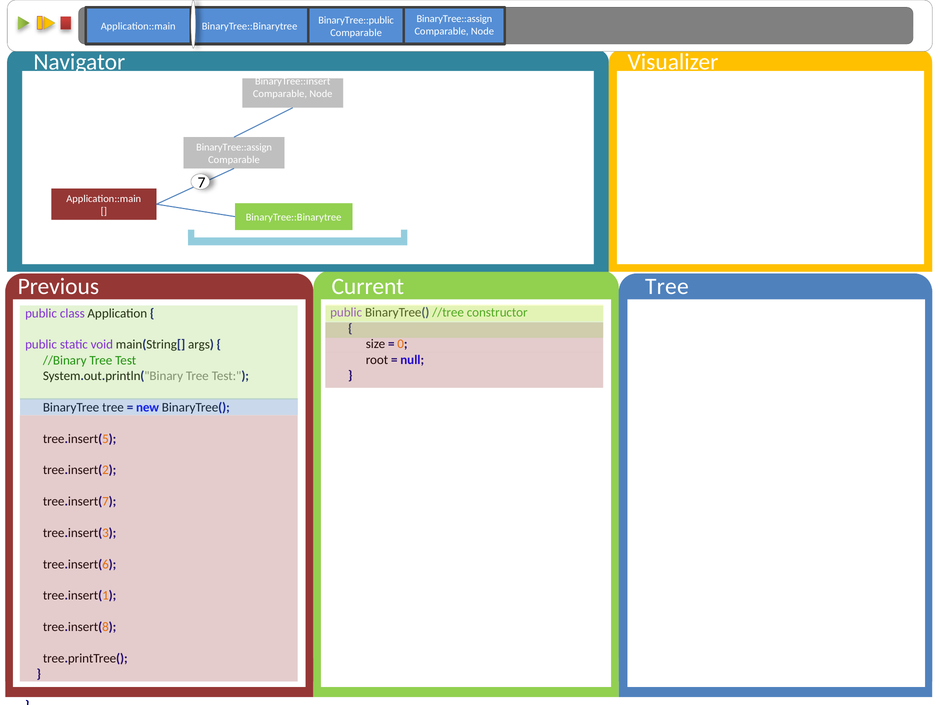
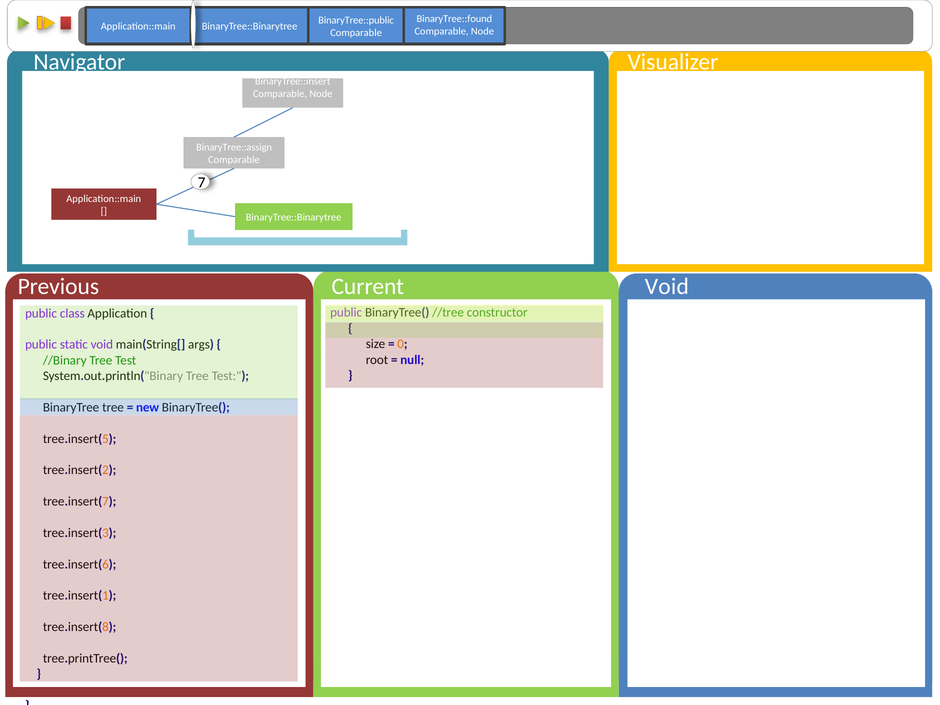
BinaryTree::assign: BinaryTree::assign -> BinaryTree::found (454, 19)
Current Tree: Tree -> Void (667, 287)
